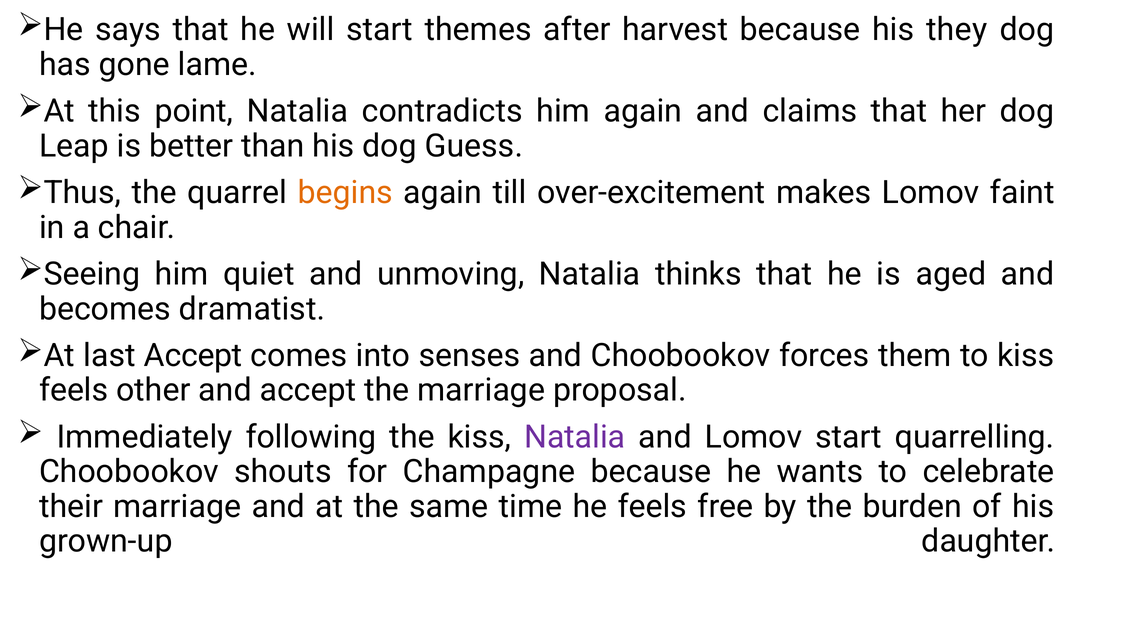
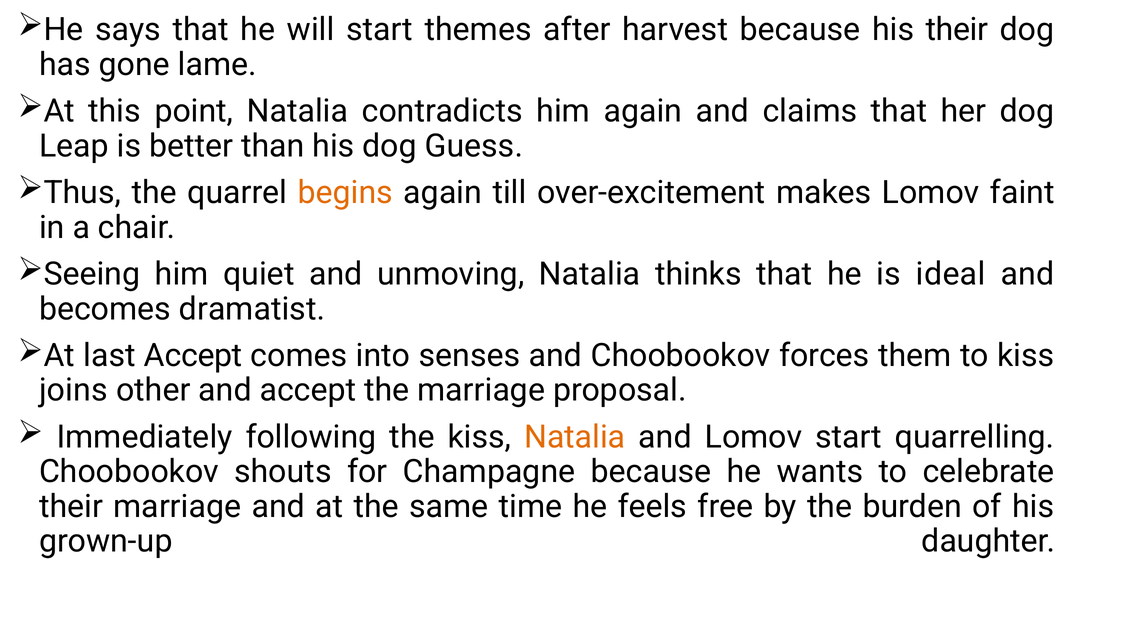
his they: they -> their (957, 30)
aged: aged -> ideal (951, 274)
feels: feels -> joins (74, 390)
Natalia colour: purple -> orange (575, 437)
